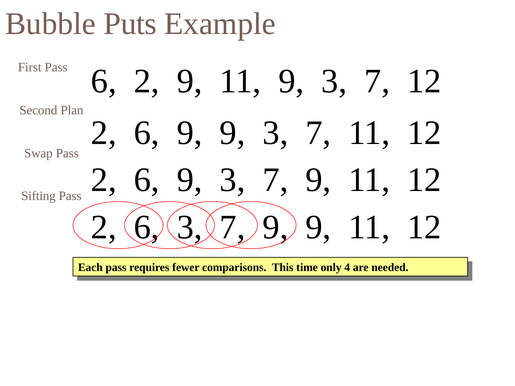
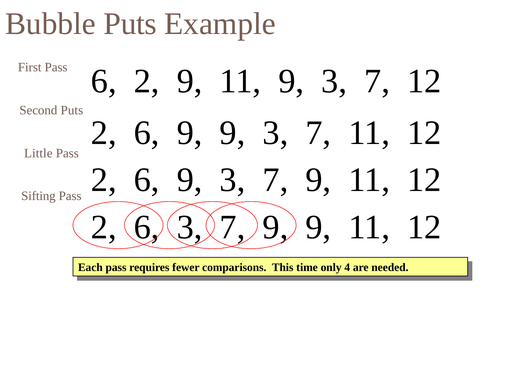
Second Plan: Plan -> Puts (72, 110)
Swap: Swap -> Little (38, 153)
